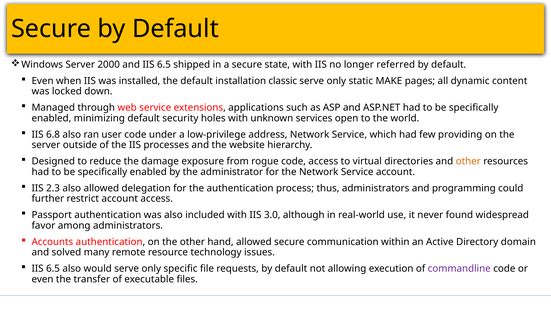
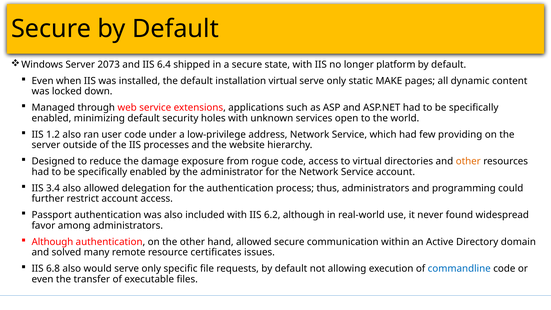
2000: 2000 -> 2073 (109, 65)
and IIS 6.5: 6.5 -> 6.4 (164, 65)
referred: referred -> platform (396, 65)
installation classic: classic -> virtual (283, 81)
6.8: 6.8 -> 1.2 (53, 135)
2.3: 2.3 -> 3.4 (53, 188)
3.0: 3.0 -> 6.2 (272, 215)
Accounts: Accounts -> Although (52, 242)
technology: technology -> certificates (216, 252)
6.5: 6.5 -> 6.8 (53, 269)
commandline colour: purple -> blue (459, 269)
